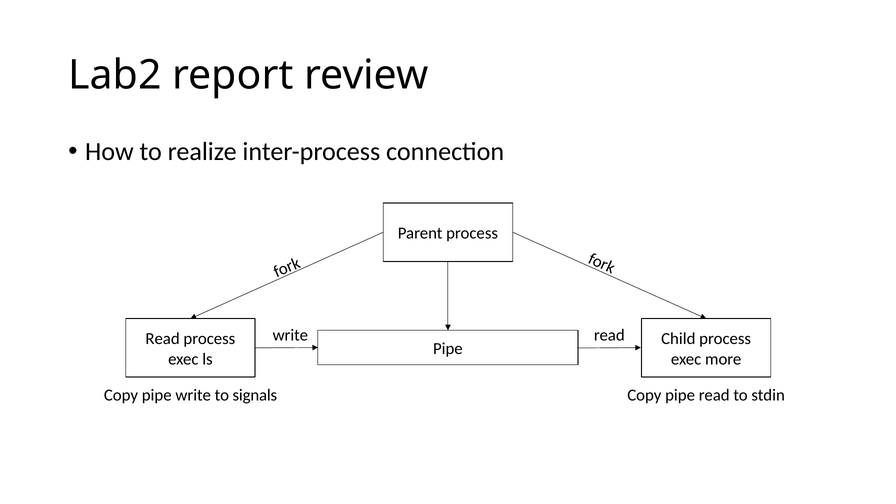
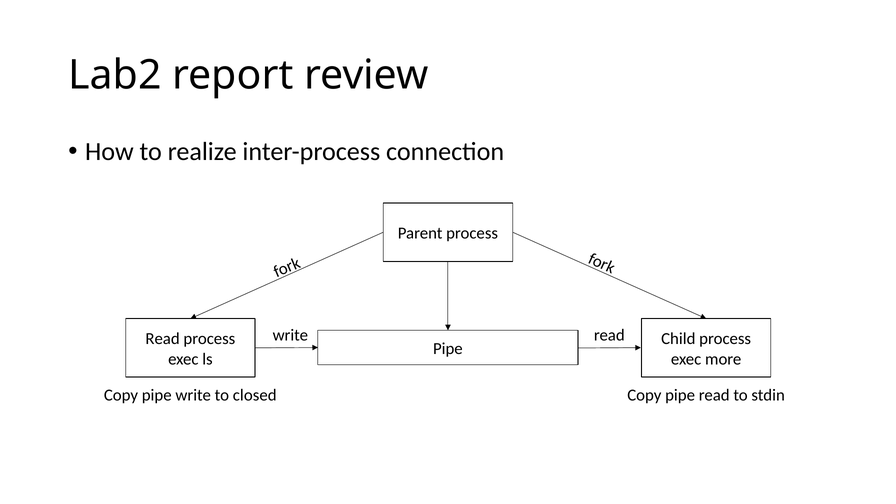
signals: signals -> closed (255, 395)
